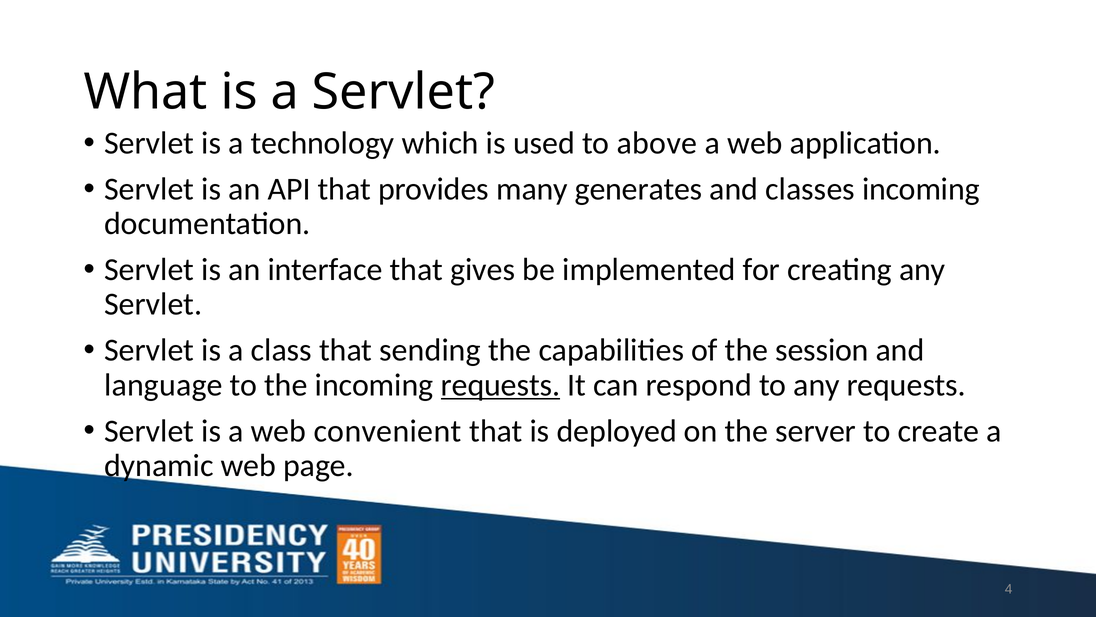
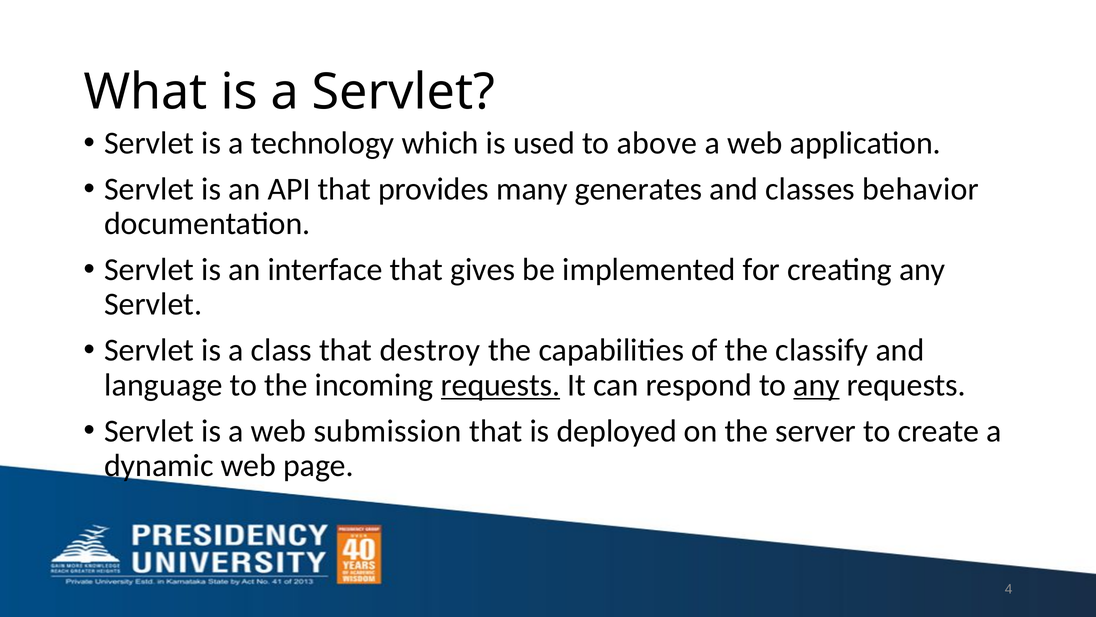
classes incoming: incoming -> behavior (921, 189)
sending: sending -> destroy (430, 350)
session: session -> classify (822, 350)
any underline: none -> present (817, 385)
convenient: convenient -> submission (388, 431)
